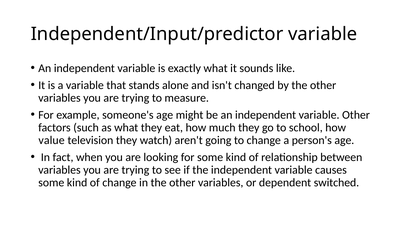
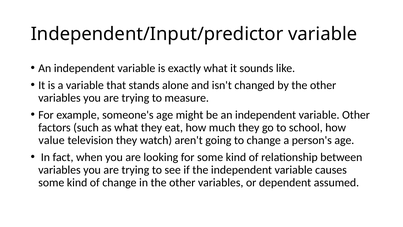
switched: switched -> assumed (336, 182)
